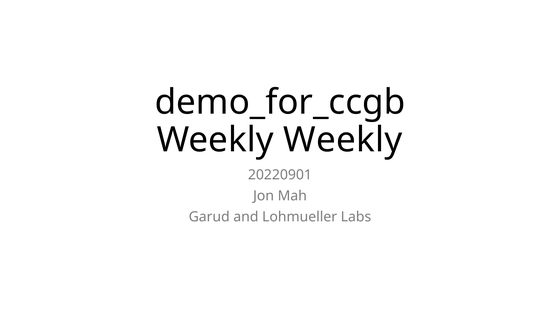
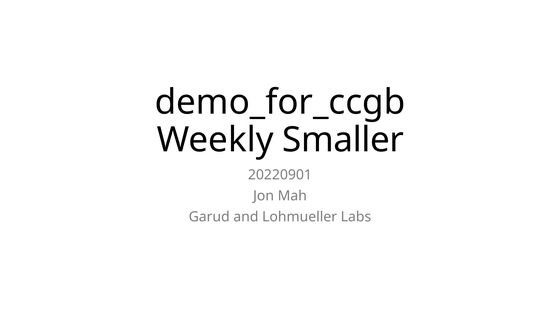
Weekly Weekly: Weekly -> Smaller (343, 140)
